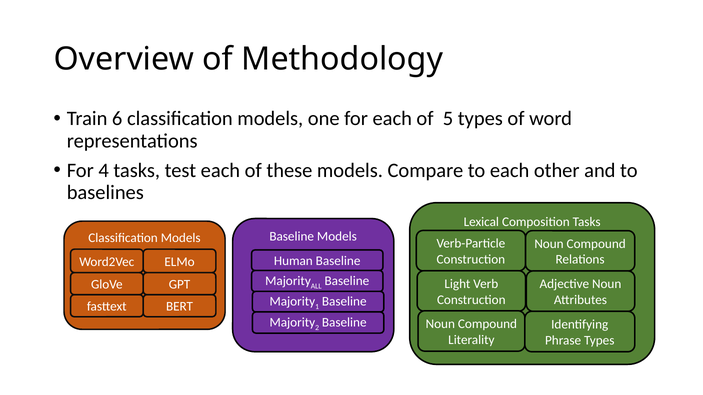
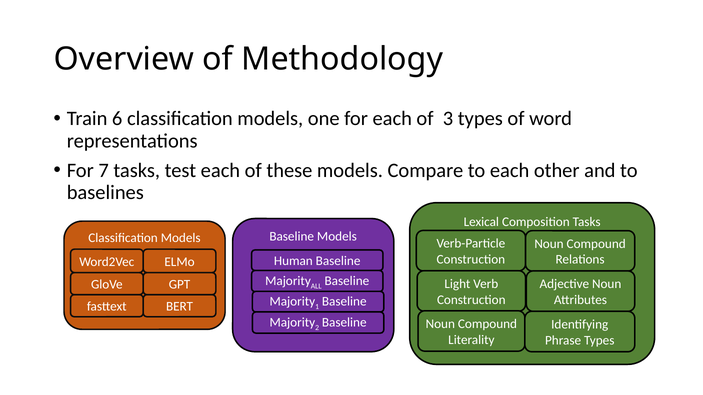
5: 5 -> 3 (448, 119)
4: 4 -> 7 (104, 170)
